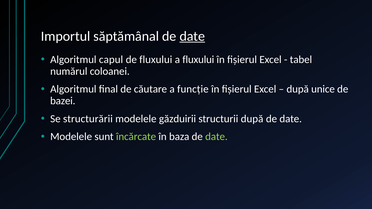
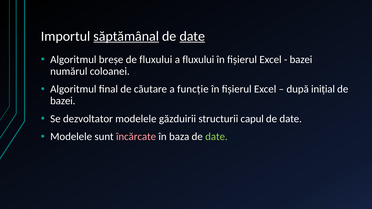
săptămânal underline: none -> present (126, 36)
capul: capul -> breșe (111, 60)
tabel: tabel -> bazei (301, 60)
unice: unice -> inițial (323, 89)
structurării: structurării -> dezvoltator (88, 119)
structurii după: după -> capul (252, 119)
încărcate colour: light green -> pink (136, 137)
